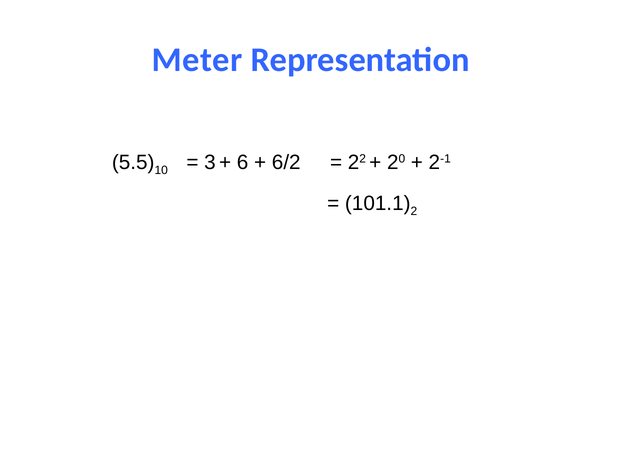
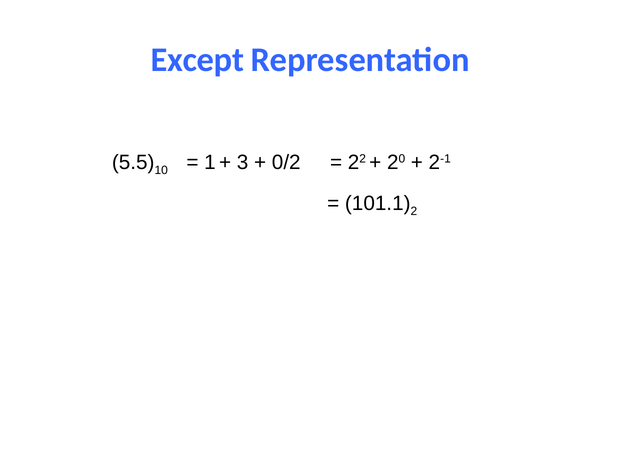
Meter: Meter -> Except (197, 60)
3: 3 -> 1 (210, 162)
6: 6 -> 3 (243, 162)
6/2: 6/2 -> 0/2 (286, 162)
